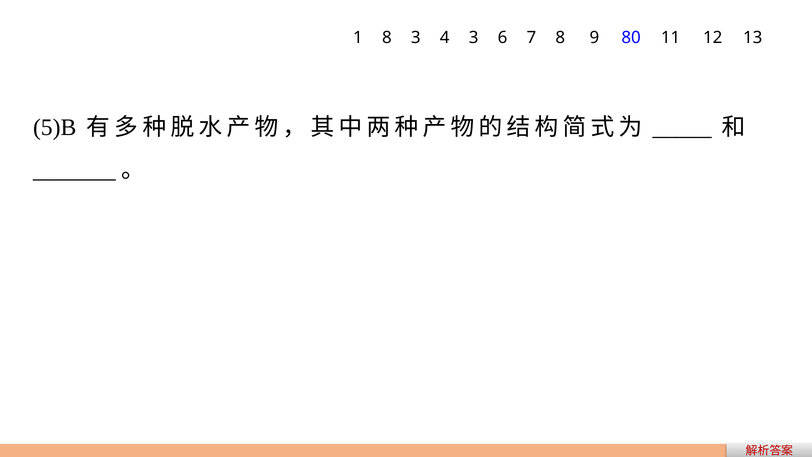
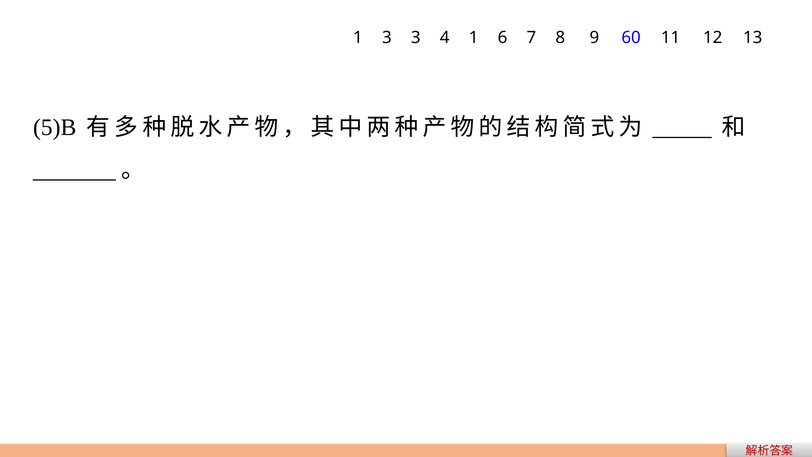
1 8: 8 -> 3 (387, 38)
4 3: 3 -> 1 (474, 38)
80: 80 -> 60 (631, 38)
